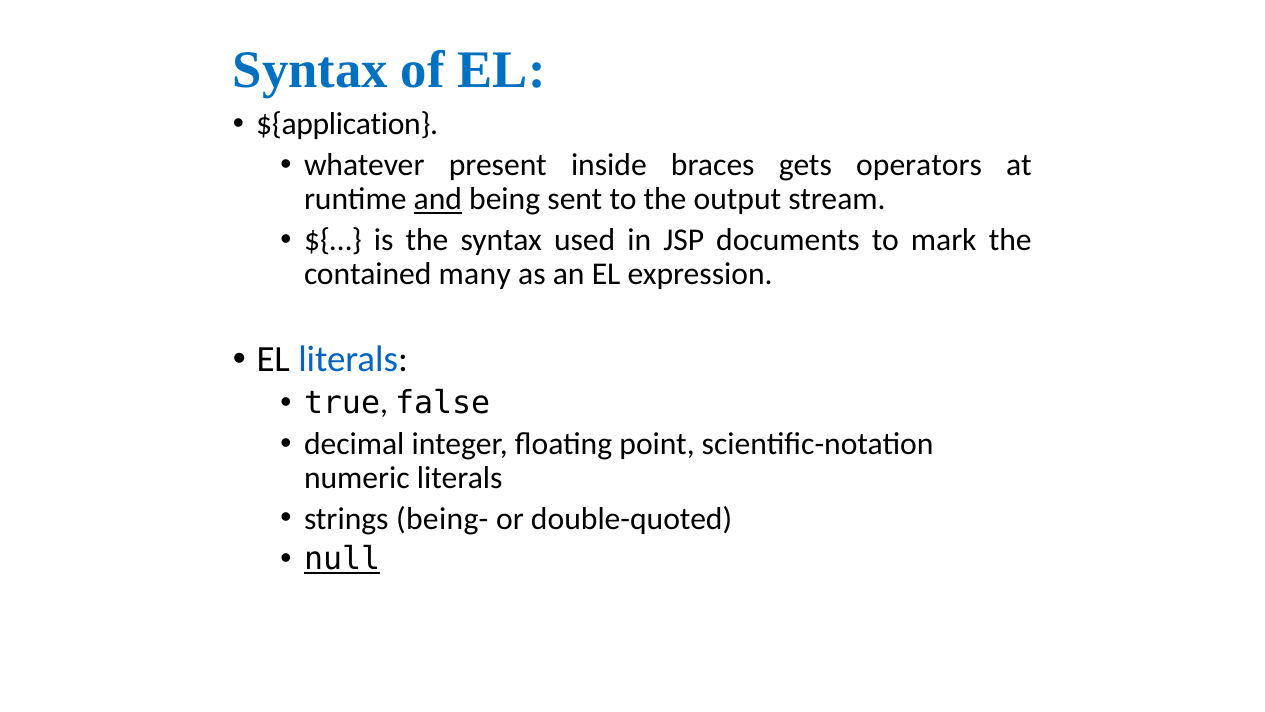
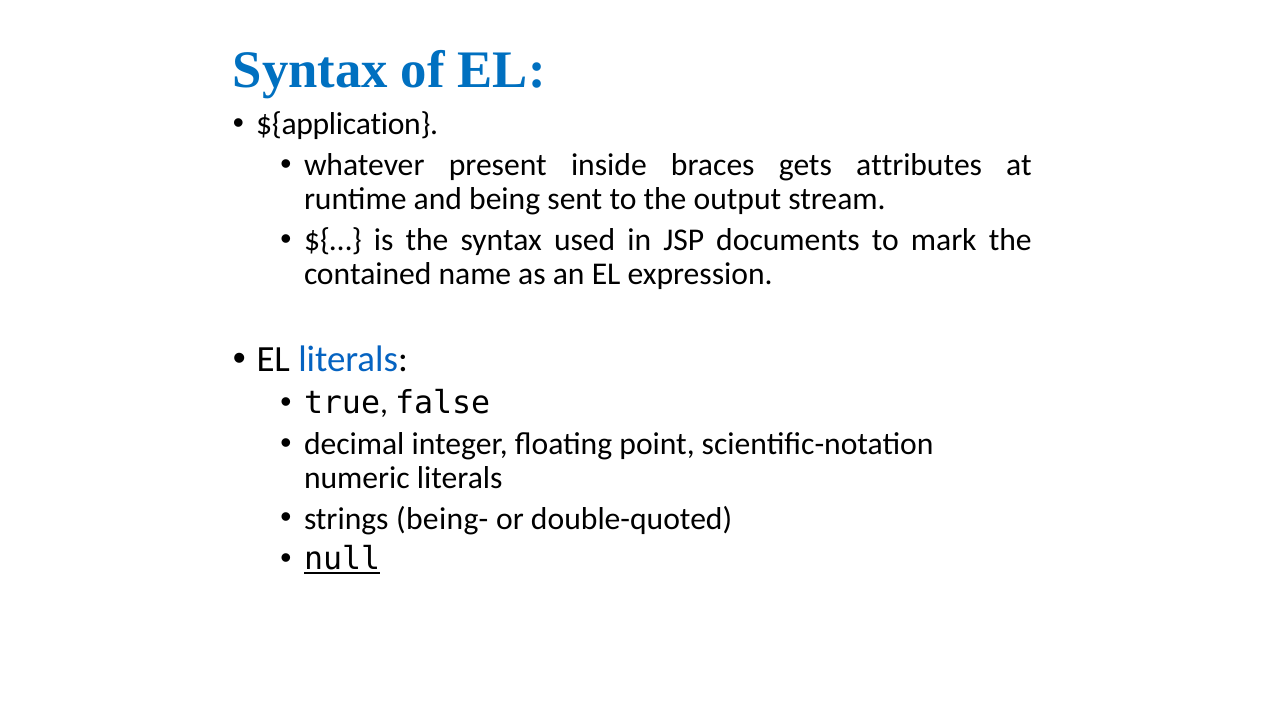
operators: operators -> attributes (919, 165)
and underline: present -> none (438, 199)
many: many -> name (475, 274)
